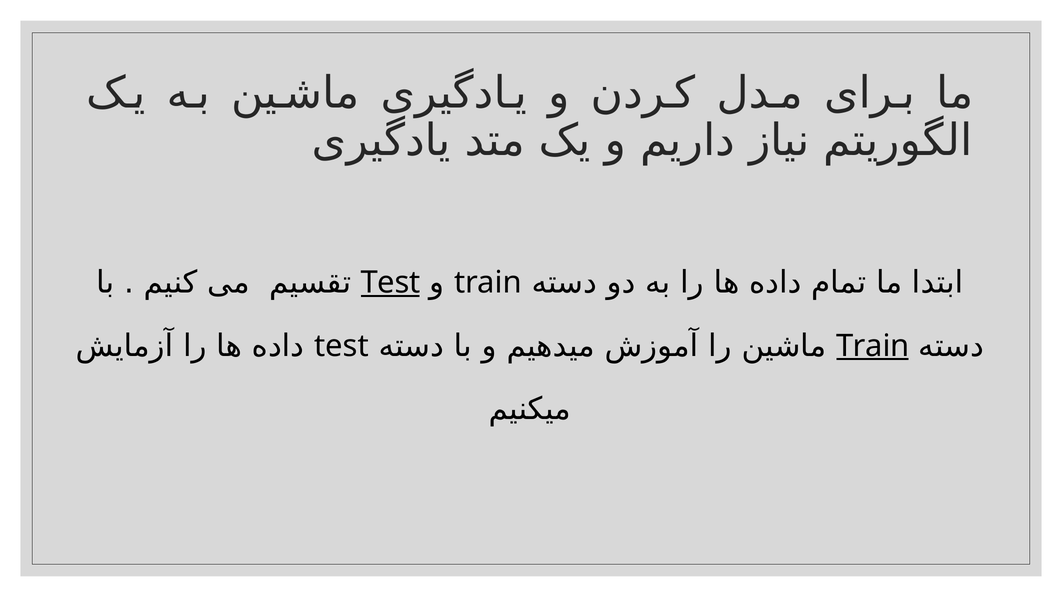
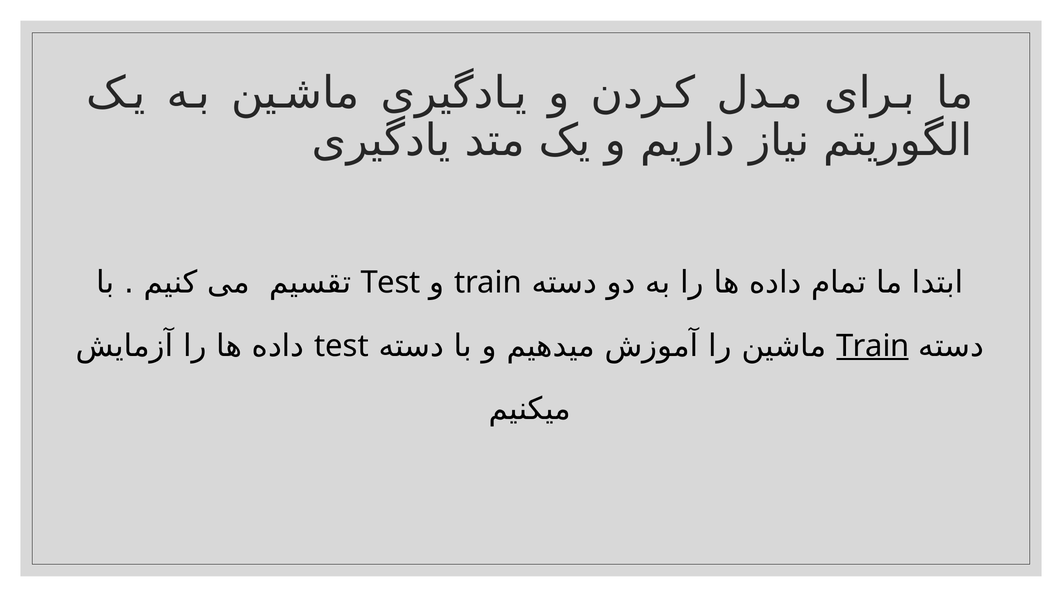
Test underline: present -> none (390, 283)
